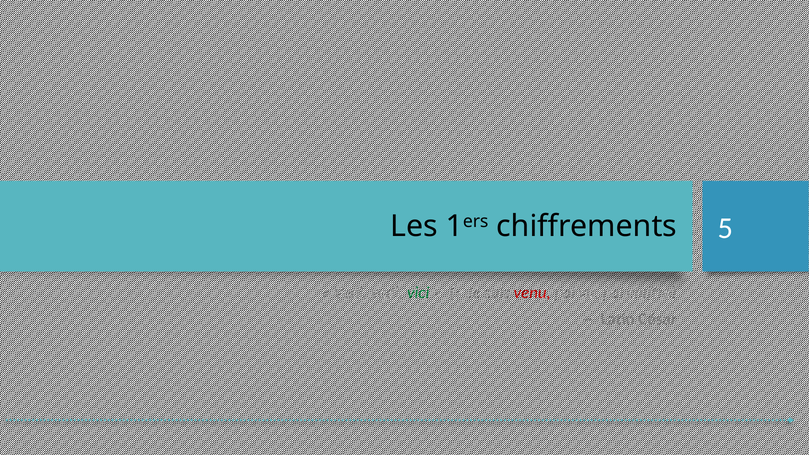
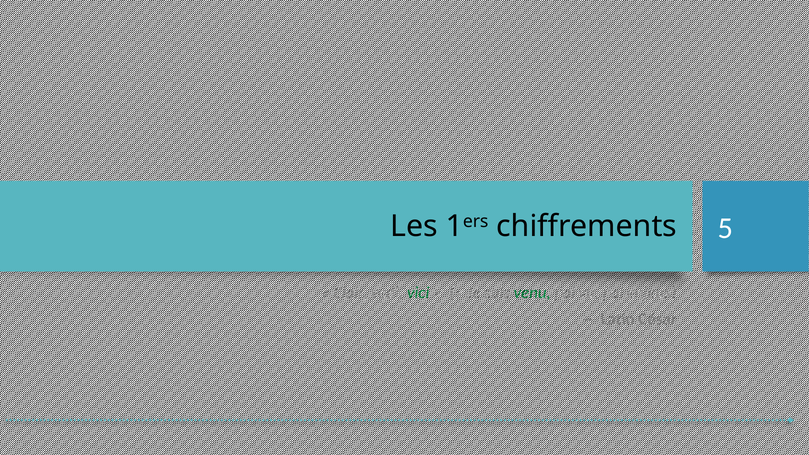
Vedi: Vedi -> Clair (350, 293)
venu colour: red -> green (532, 293)
chiffre: chiffre -> enjeux (652, 293)
